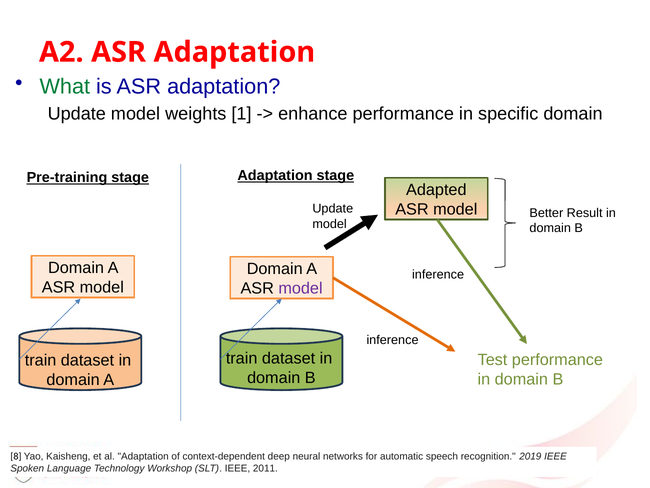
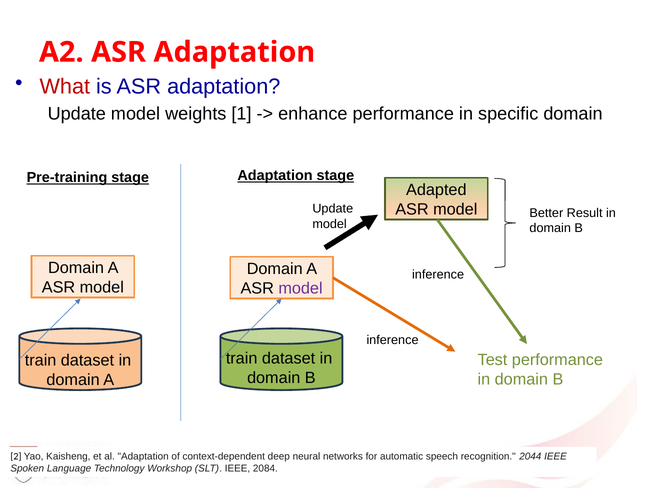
What colour: green -> red (65, 86)
8: 8 -> 2 (16, 456)
2019: 2019 -> 2044 (530, 456)
2011: 2011 -> 2084 (265, 468)
